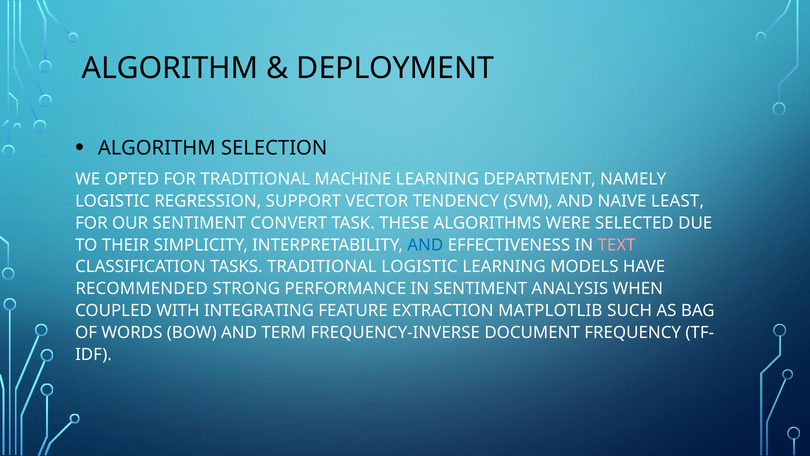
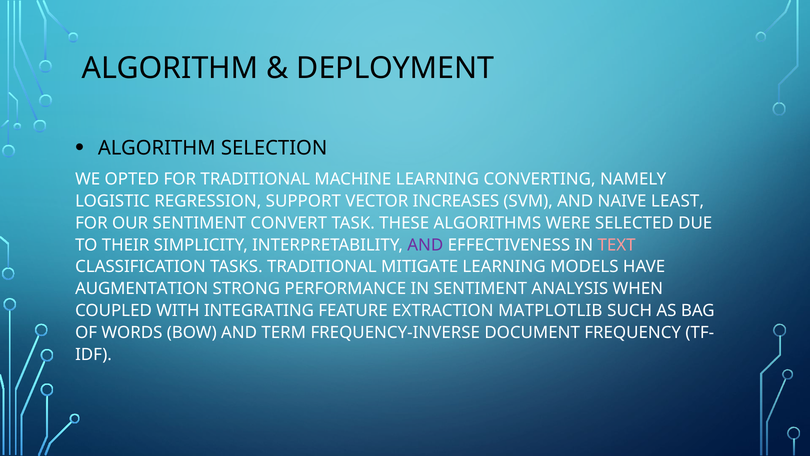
DEPARTMENT: DEPARTMENT -> CONVERTING (540, 179)
TENDENCY: TENDENCY -> INCREASES (456, 201)
AND colour: blue -> purple (425, 245)
TRADITIONAL LOGISTIC: LOGISTIC -> MITIGATE (420, 267)
RECOMMENDED: RECOMMENDED -> AUGMENTATION (142, 289)
